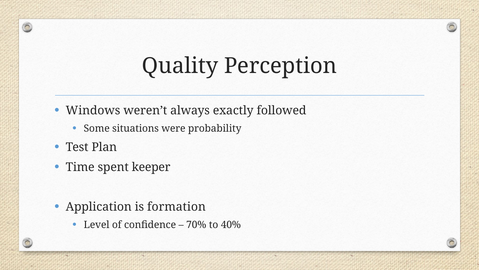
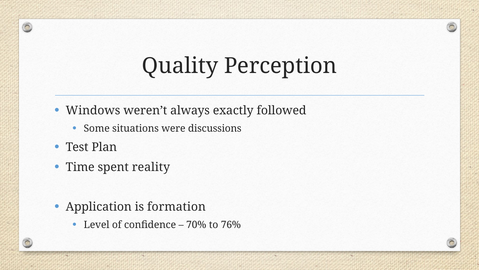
probability: probability -> discussions (215, 128)
keeper: keeper -> reality (151, 167)
40%: 40% -> 76% (231, 224)
